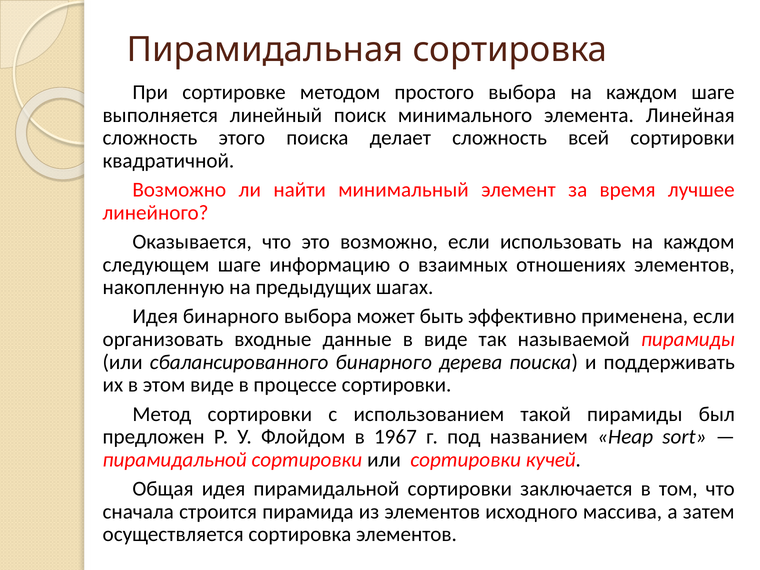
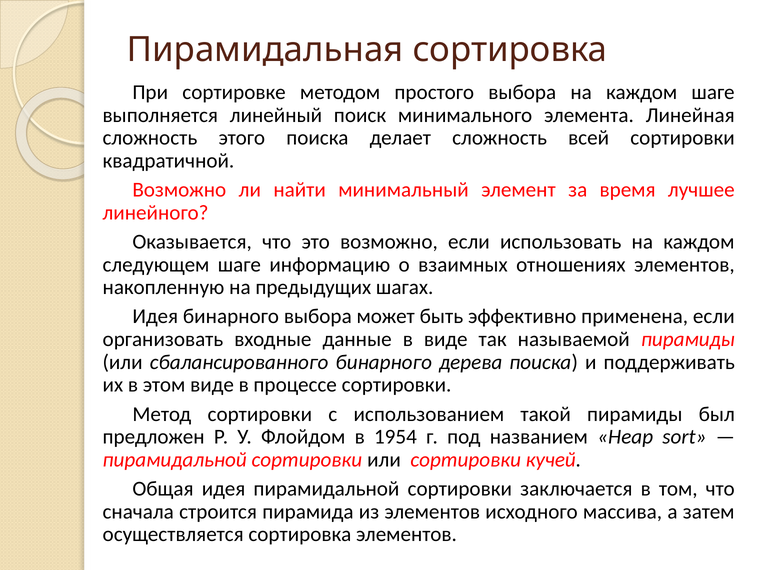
1967: 1967 -> 1954 (395, 437)
